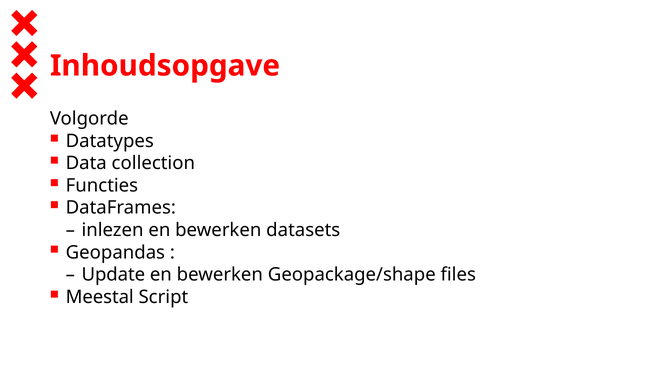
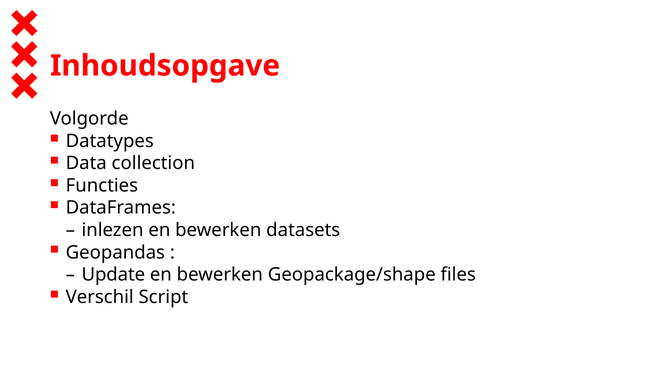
Meestal: Meestal -> Verschil (100, 297)
